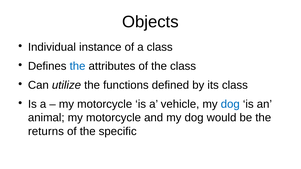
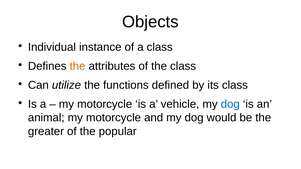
the colour: blue -> orange (78, 66)
returns: returns -> greater (46, 132)
specific: specific -> popular (118, 132)
